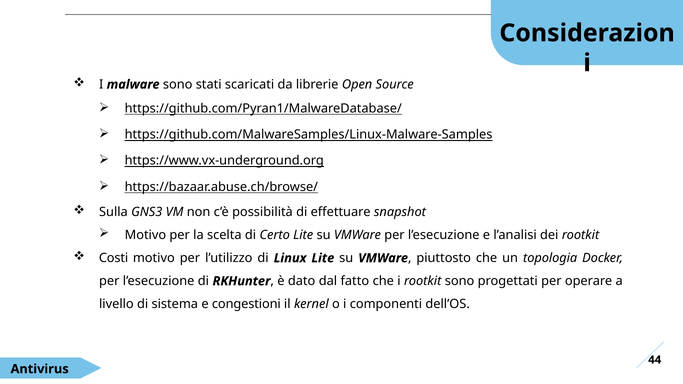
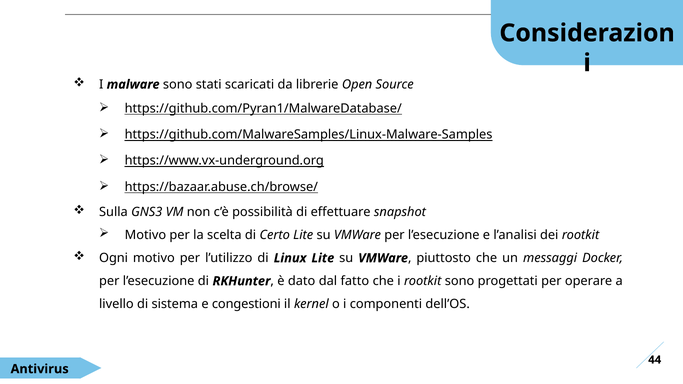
Costi: Costi -> Ogni (114, 258)
topologia: topologia -> messaggi (550, 258)
